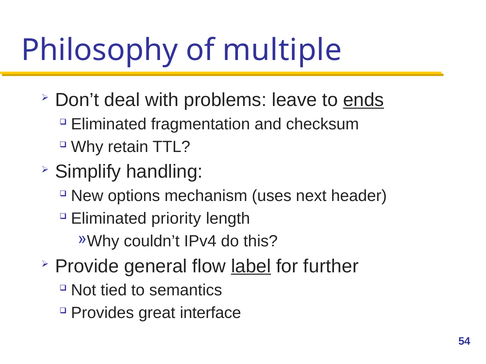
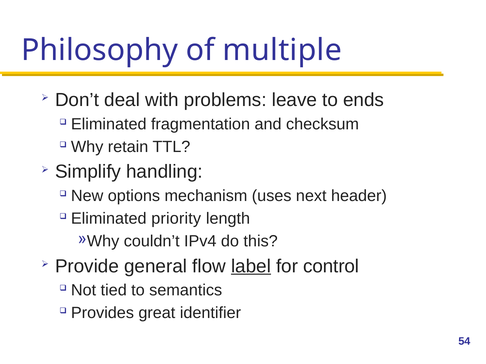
ends underline: present -> none (364, 100)
further: further -> control (331, 266)
interface: interface -> identifier (210, 313)
